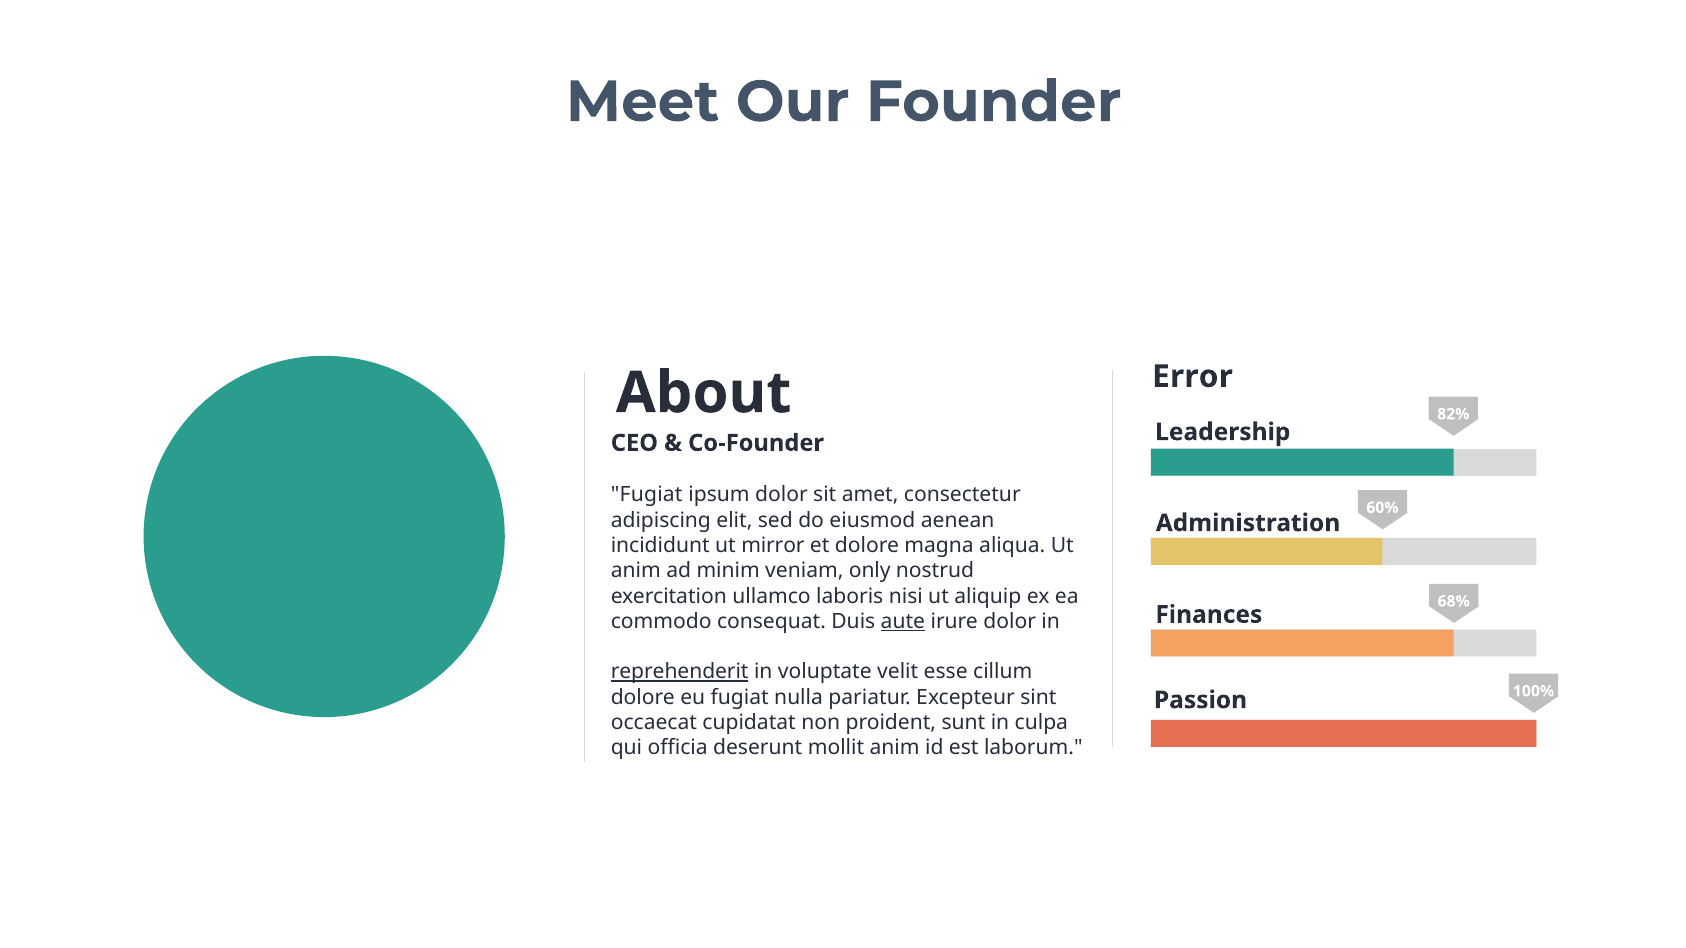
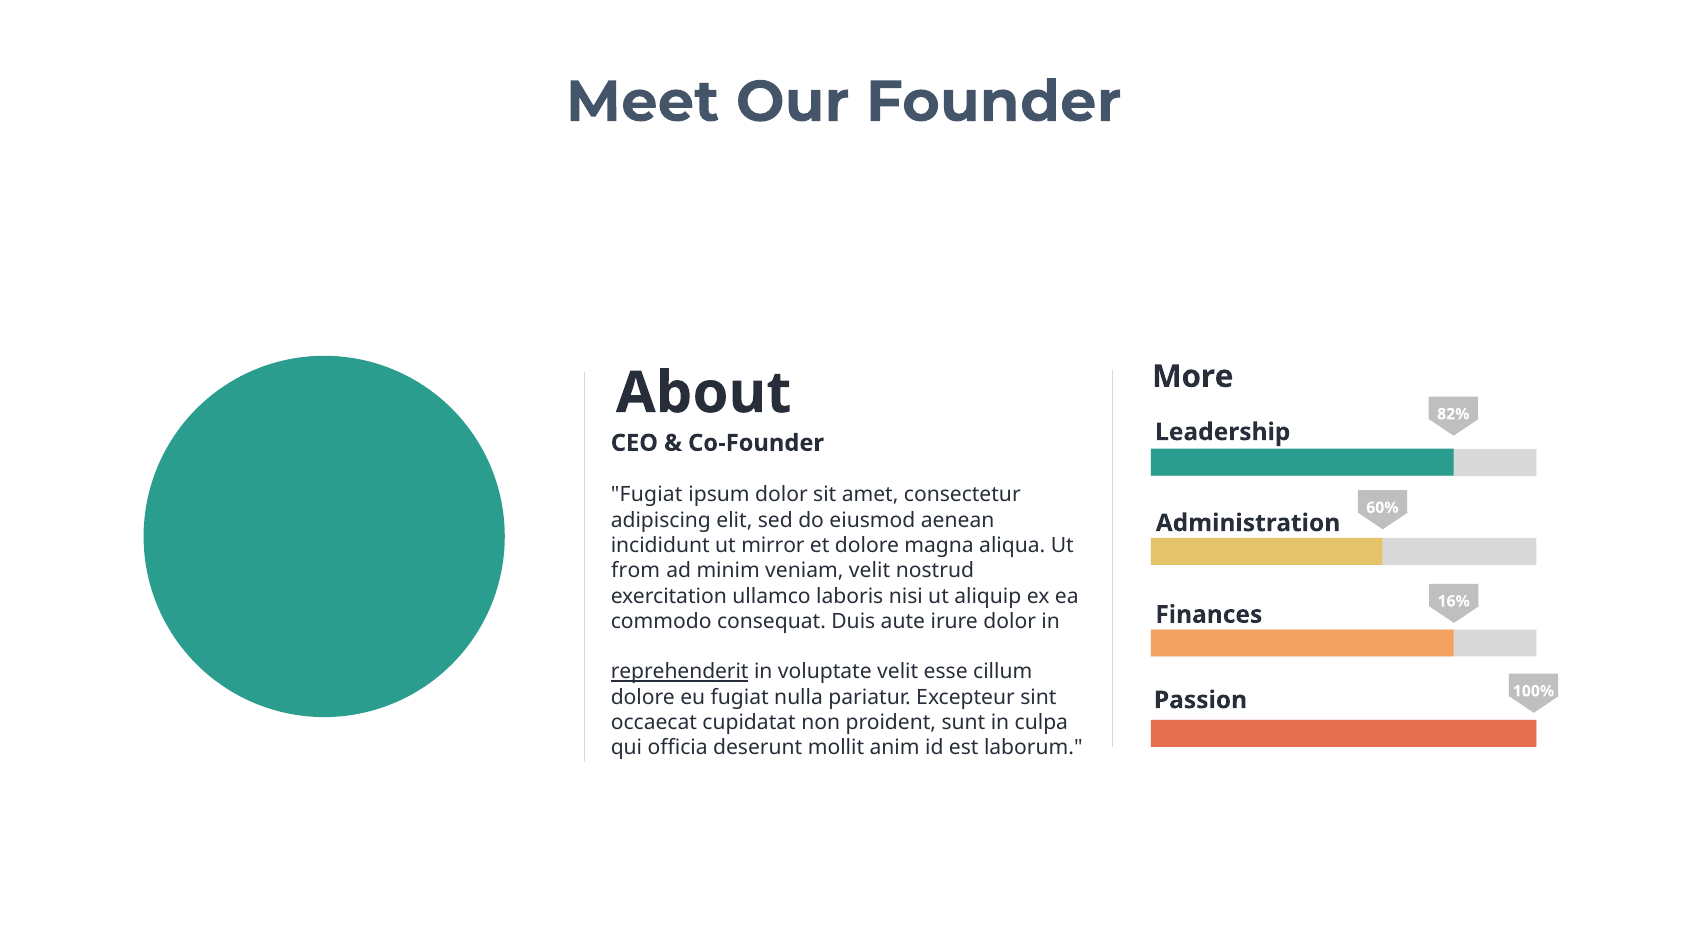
Error: Error -> More (1193, 377)
anim: anim -> from (636, 571)
veniam only: only -> velit (870, 571)
68%: 68% -> 16% (1454, 602)
aute underline: present -> none (903, 622)
